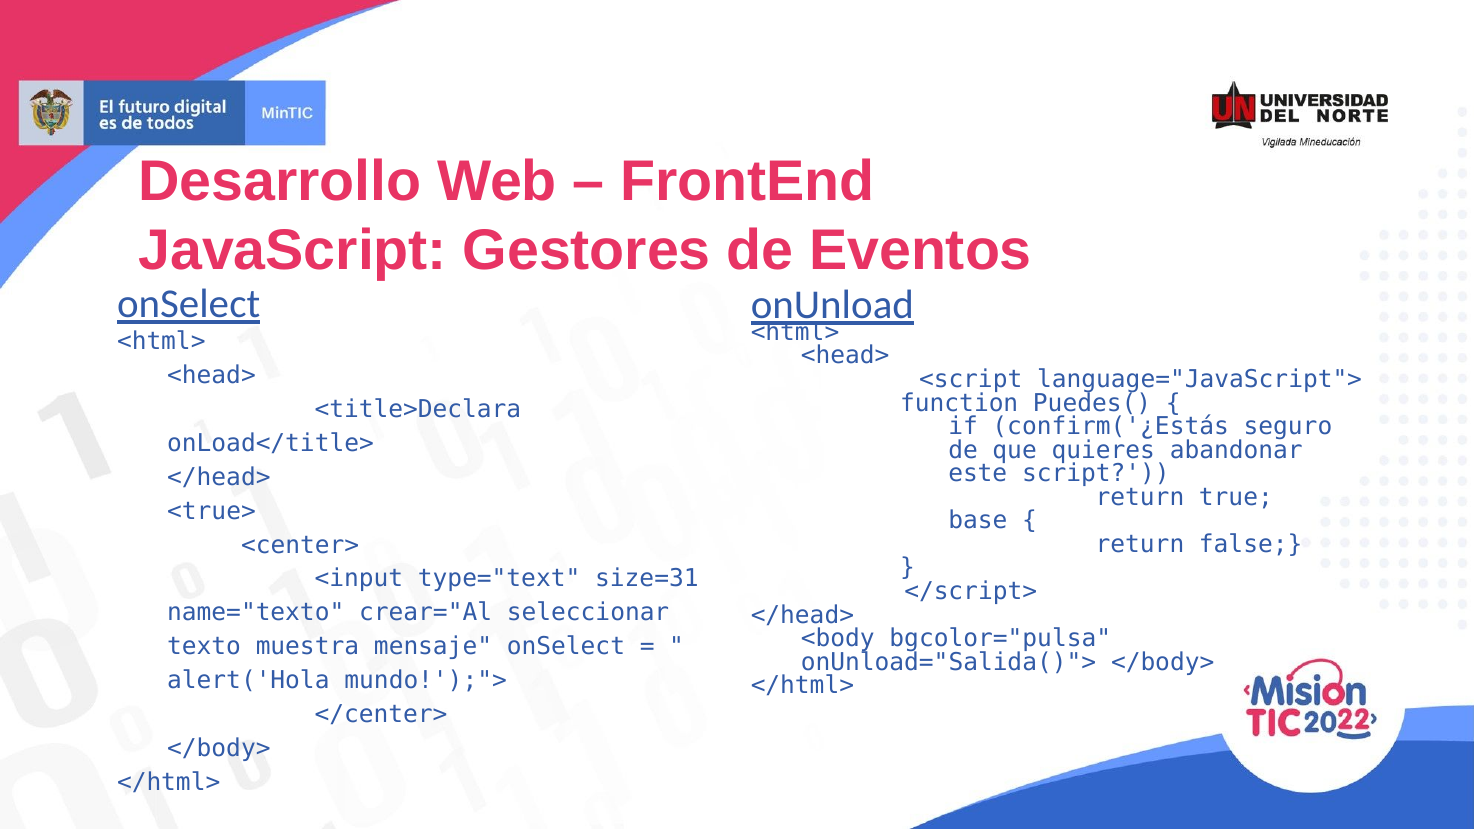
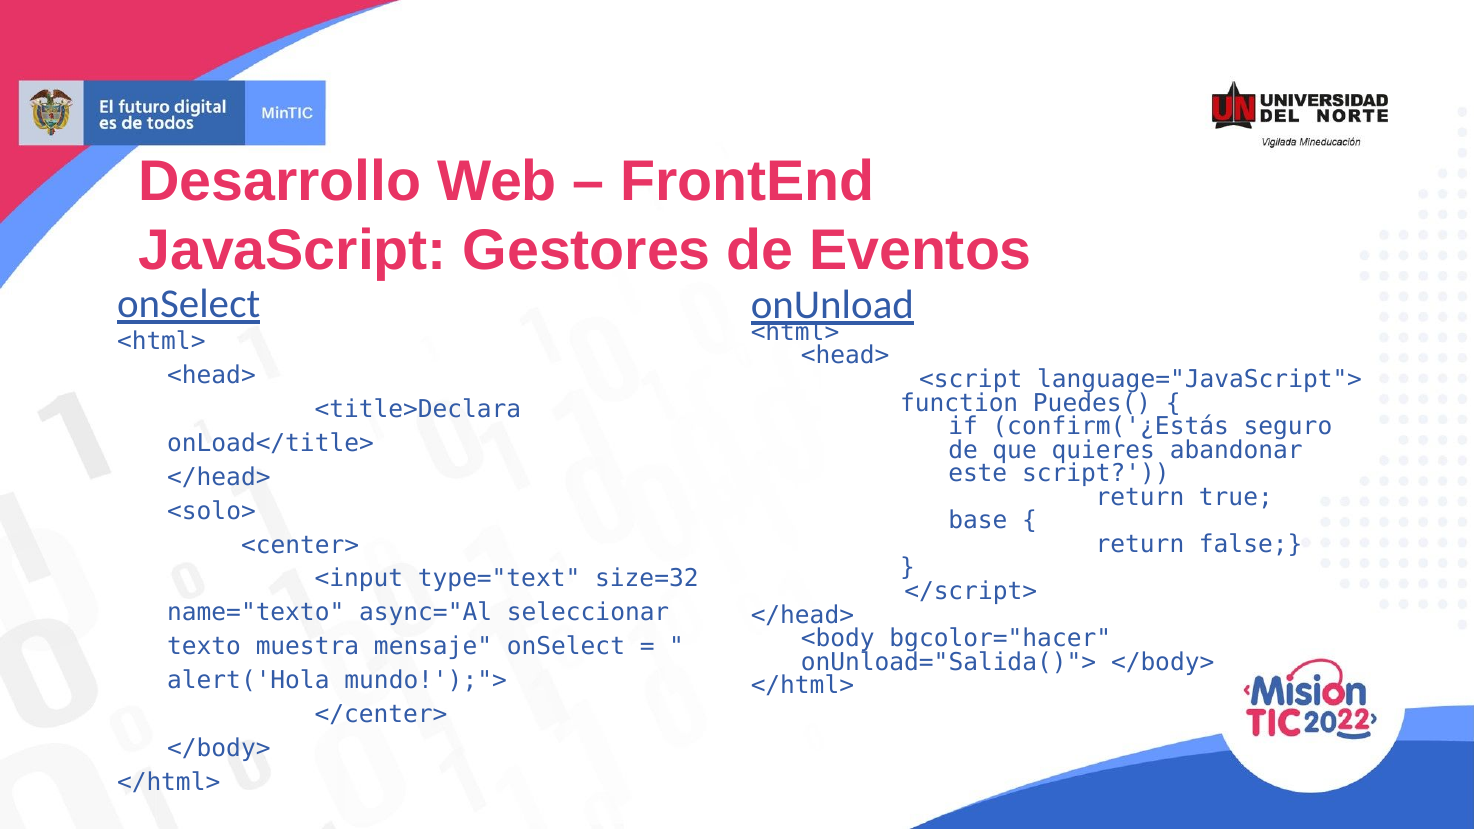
<true>: <true> -> <solo> (212, 511)
size=31: size=31 -> size=32 (647, 579)
crear="Al: crear="Al -> async="Al (426, 613)
bgcolor="pulsa: bgcolor="pulsa -> bgcolor="hacer (1000, 639)
